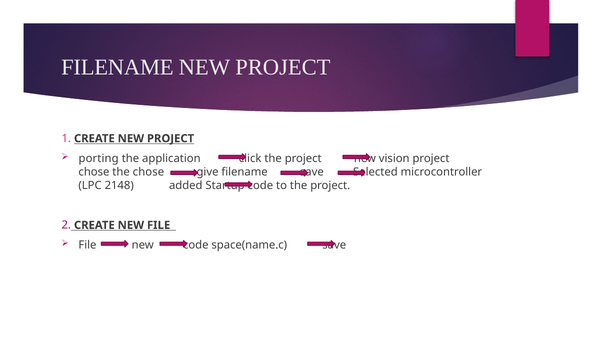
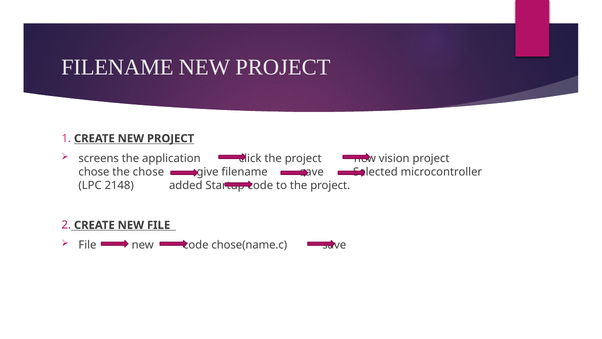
porting: porting -> screens (99, 158)
space(name.c: space(name.c -> chose(name.c (249, 245)
